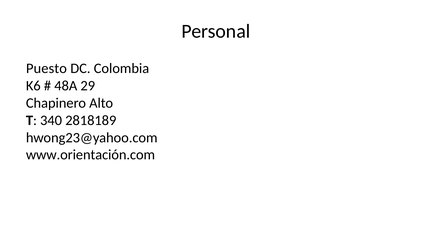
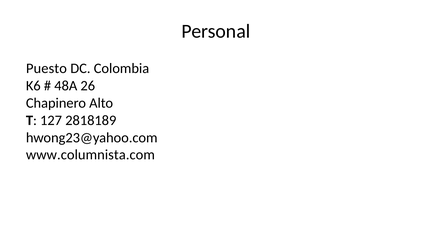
29: 29 -> 26 (88, 86)
340: 340 -> 127 (51, 120)
www.orientación.com: www.orientación.com -> www.columnista.com (90, 155)
